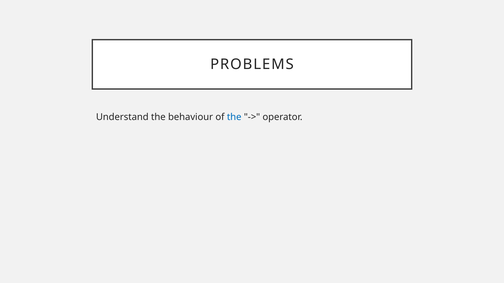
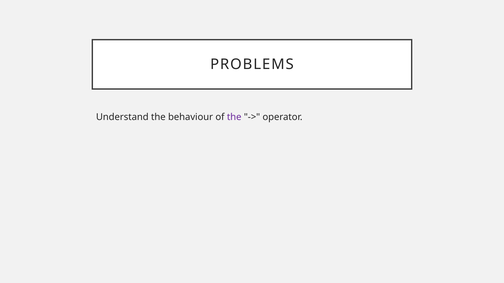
the colour: blue -> purple (234, 117)
